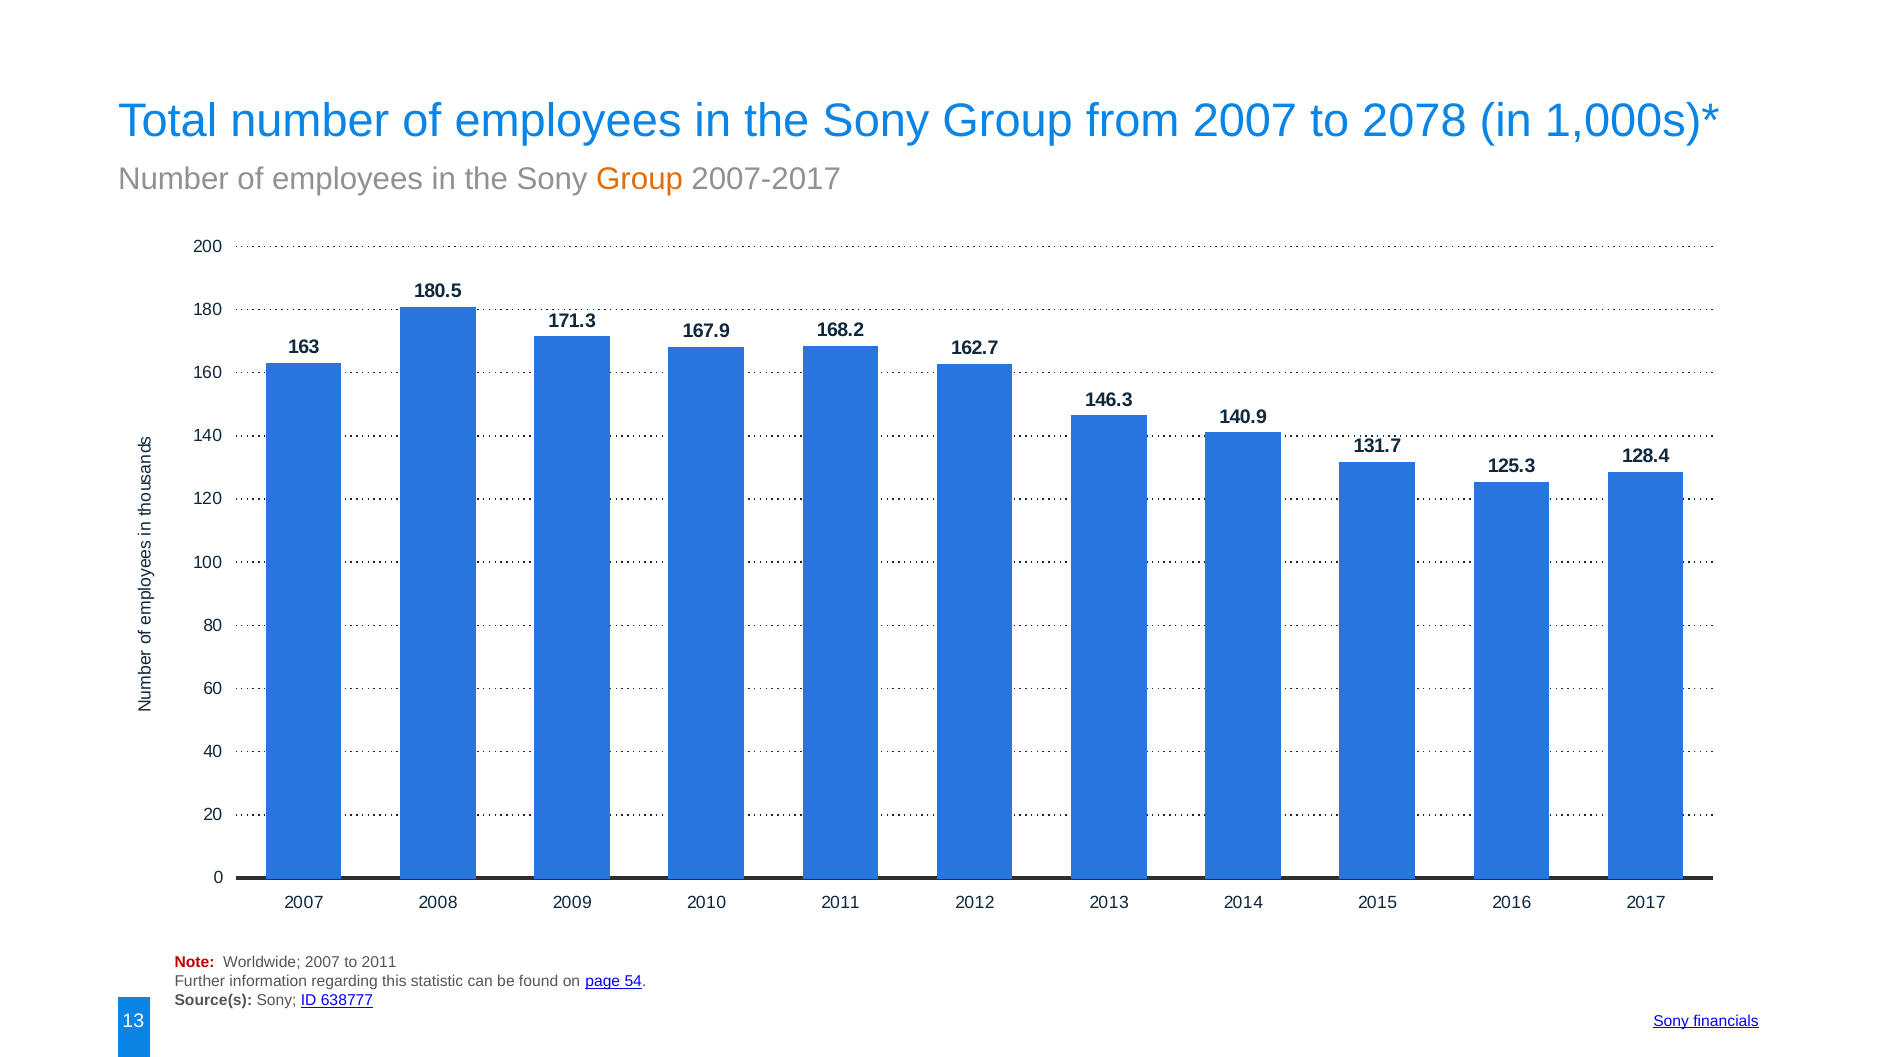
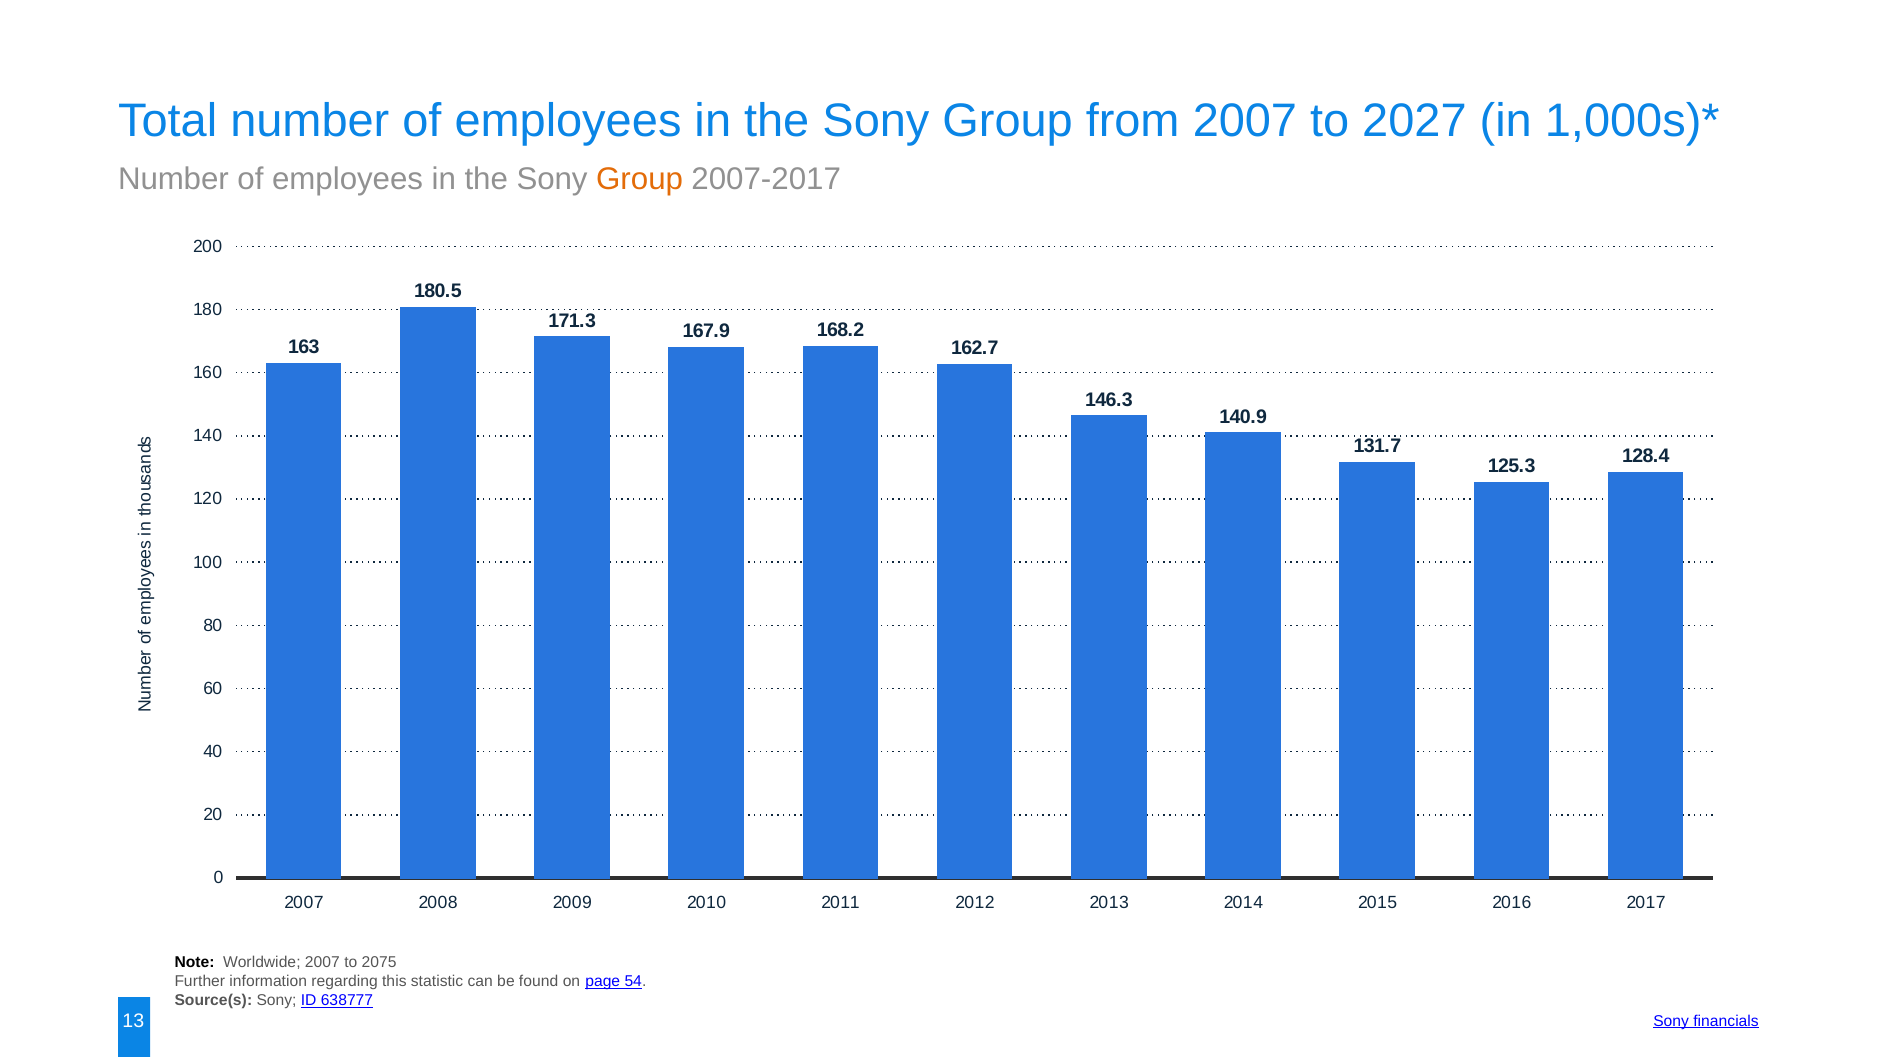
2078: 2078 -> 2027 (1414, 121)
Note colour: red -> black (195, 962)
to 2011: 2011 -> 2075 (379, 962)
